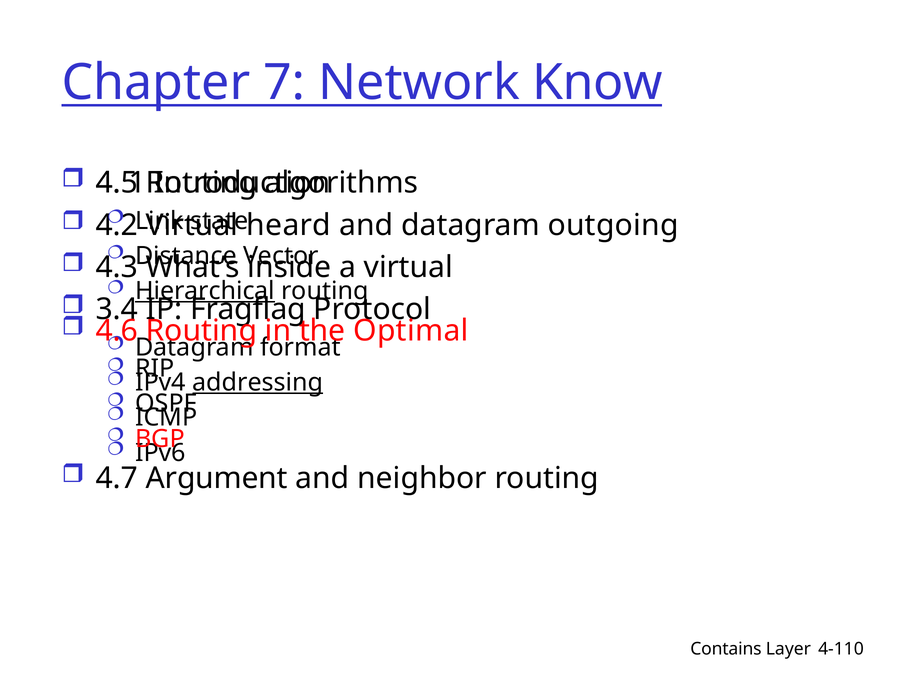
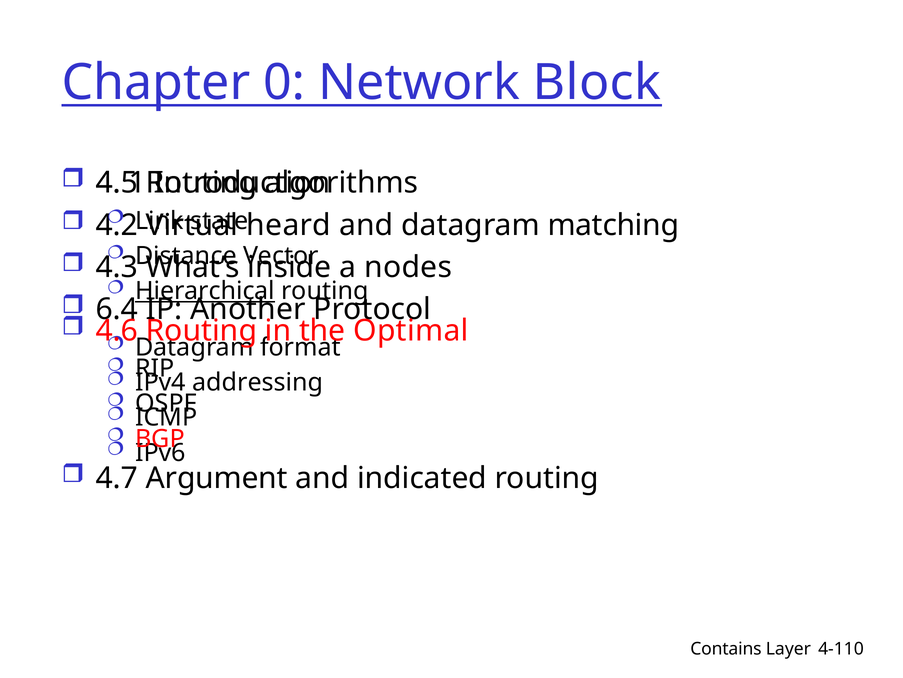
7: 7 -> 0 (284, 82)
Know: Know -> Block (597, 82)
outgoing: outgoing -> matching (613, 225)
a virtual: virtual -> nodes (408, 267)
3.4: 3.4 -> 6.4 (117, 309)
Fragflag: Fragflag -> Another (248, 309)
addressing underline: present -> none (258, 382)
neighbor: neighbor -> indicated (422, 478)
